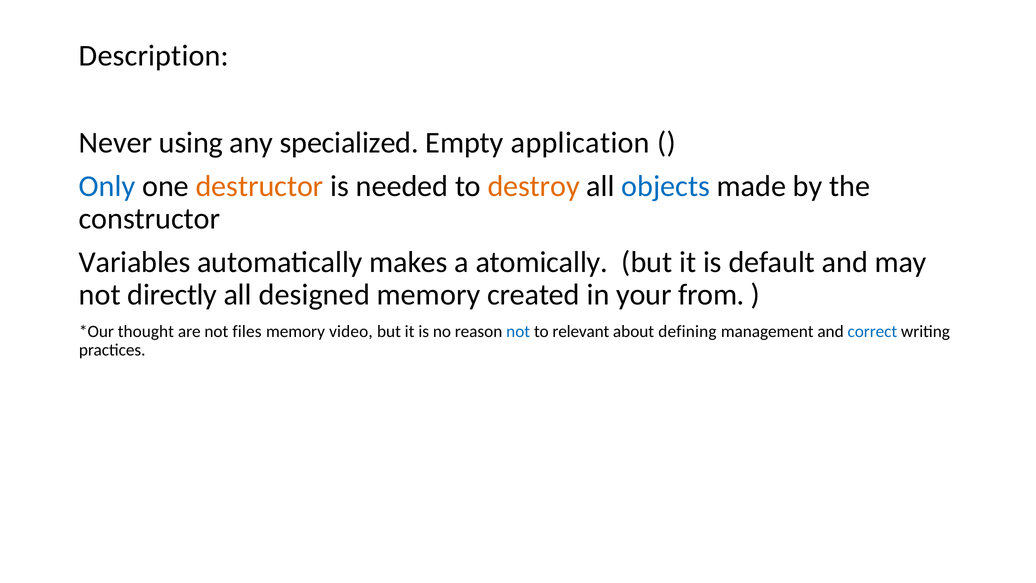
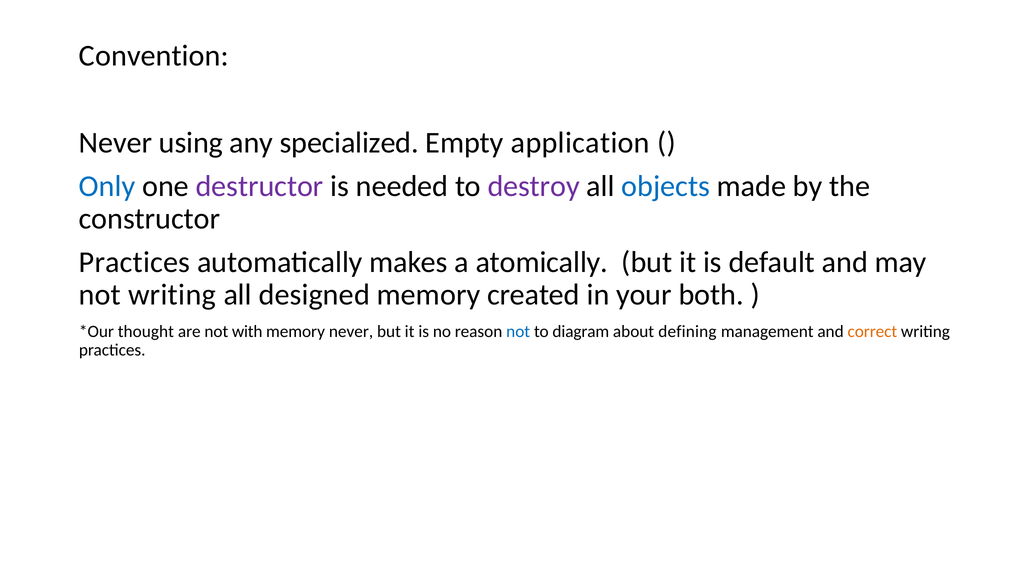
Description: Description -> Convention (154, 56)
destructor colour: orange -> purple (260, 186)
destroy colour: orange -> purple (534, 186)
Variables: Variables -> Practices (135, 262)
not directly: directly -> writing (172, 295)
from: from -> both (711, 295)
files: files -> with (247, 331)
memory video: video -> never (351, 331)
relevant: relevant -> diagram (581, 331)
correct colour: blue -> orange (872, 331)
